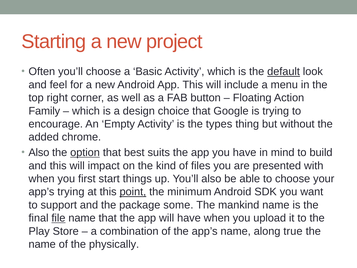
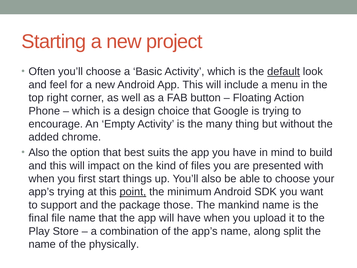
Family: Family -> Phone (44, 111)
types: types -> many (219, 124)
option underline: present -> none (85, 152)
some: some -> those (178, 205)
file underline: present -> none (58, 218)
true: true -> split (293, 231)
